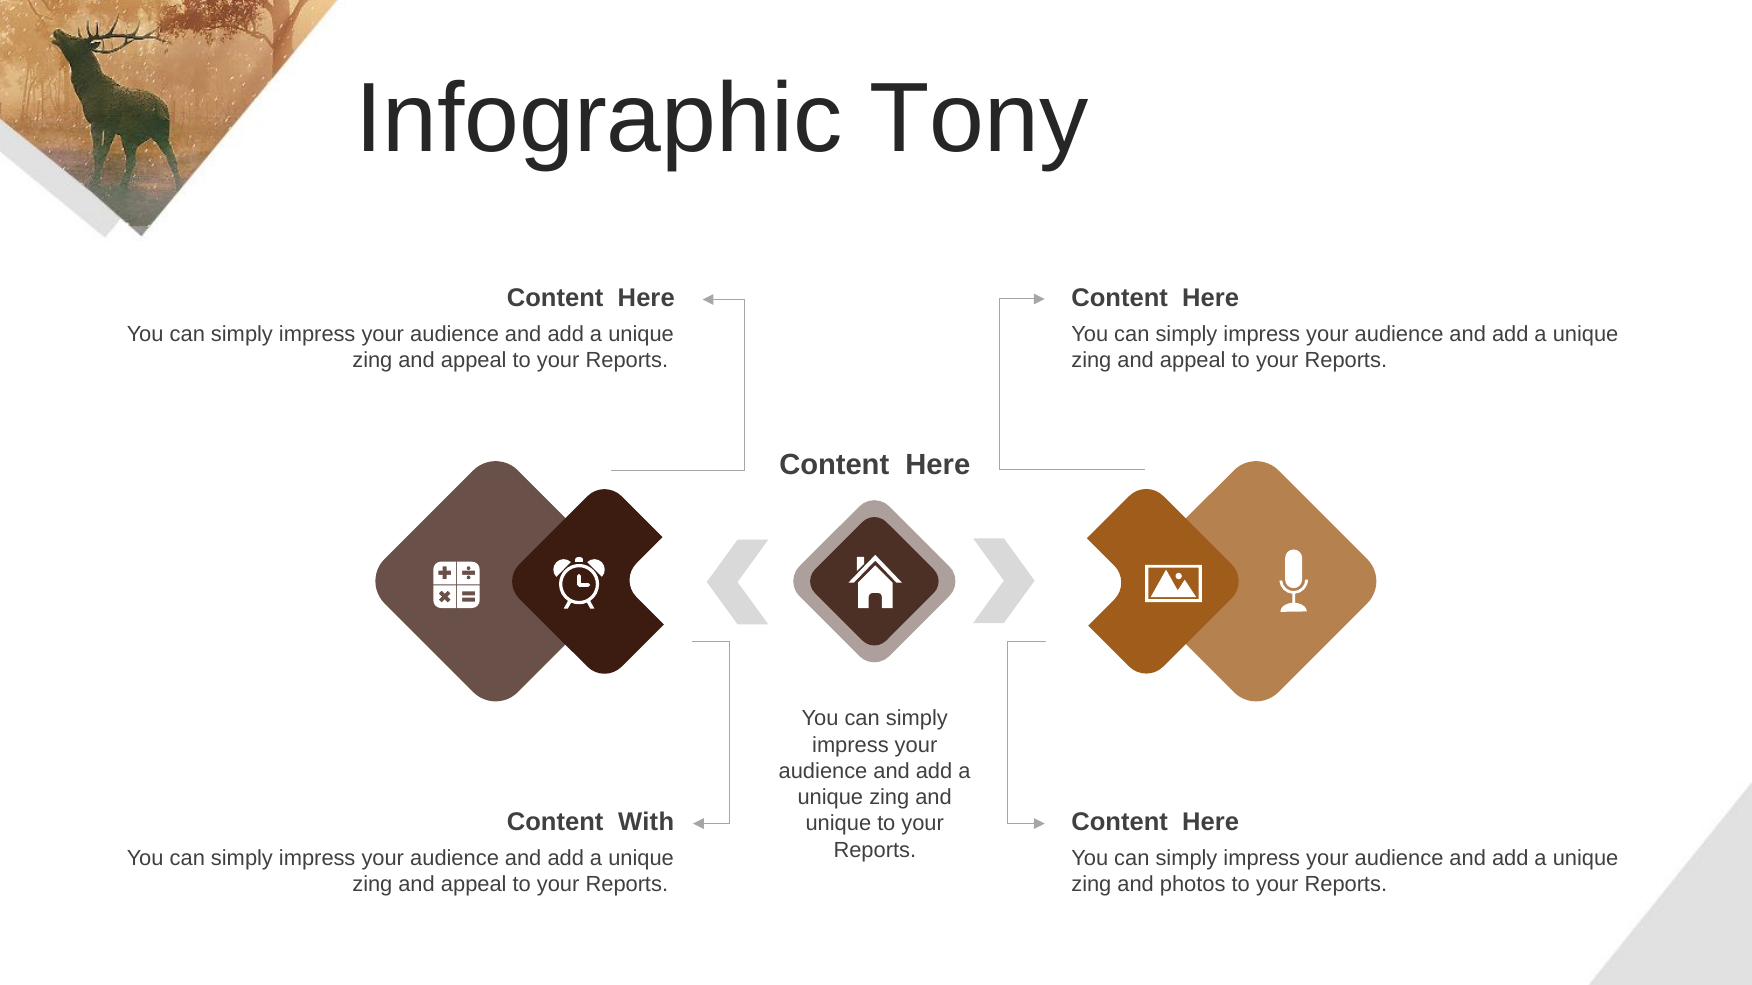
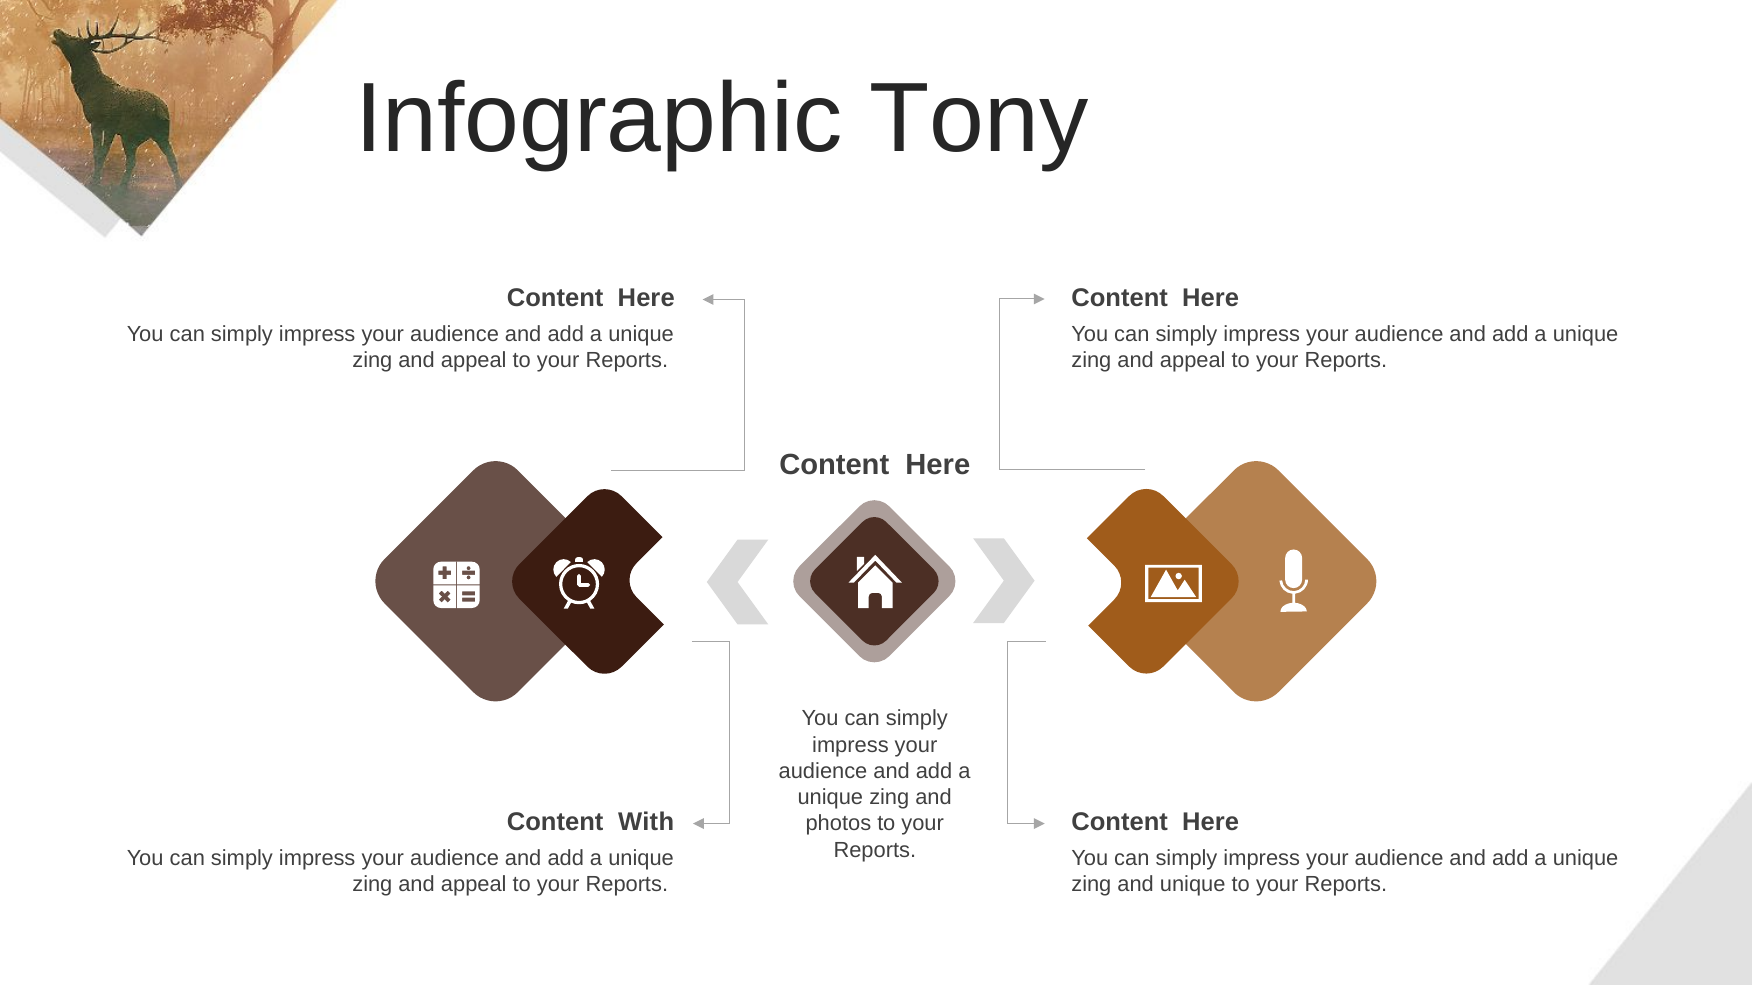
unique: unique -> photos (838, 824)
and photos: photos -> unique (1193, 885)
